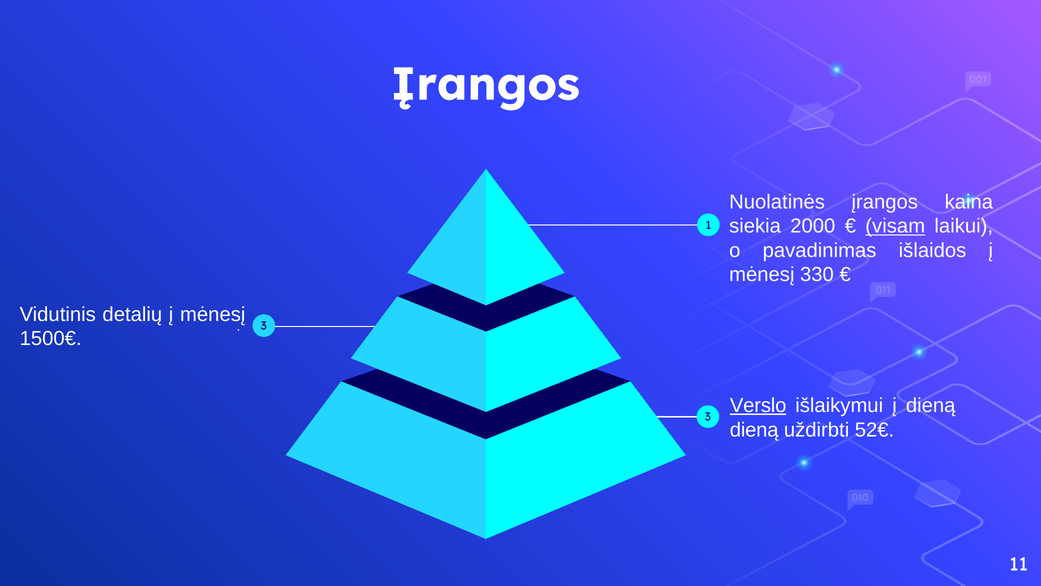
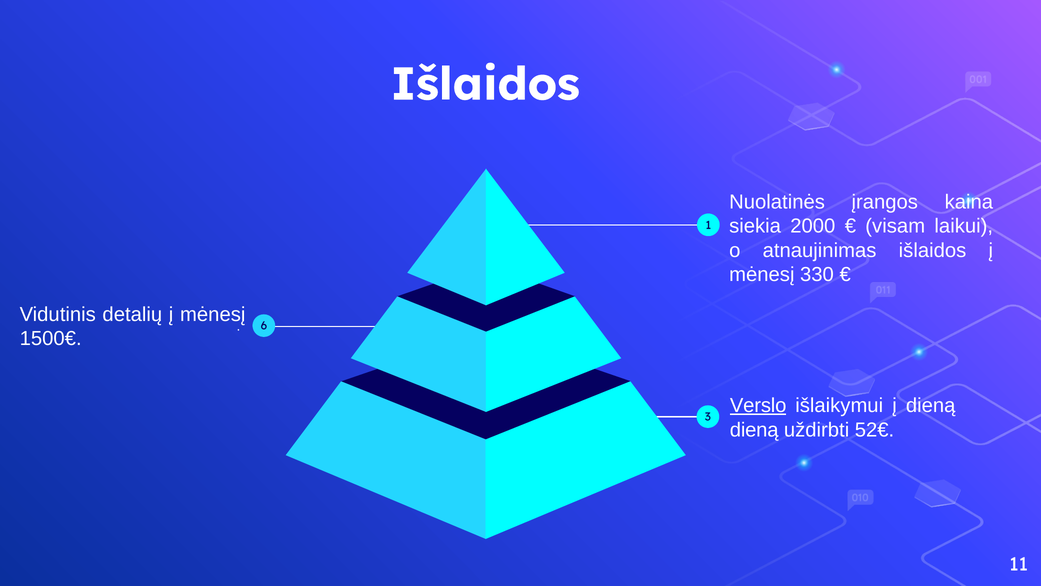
Įrangos: Įrangos -> Išlaidos (485, 84)
visam underline: present -> none (895, 226)
pavadinimas: pavadinimas -> atnaujinimas (820, 250)
3: 3 -> 6 (264, 326)
